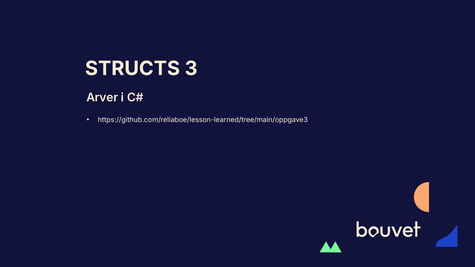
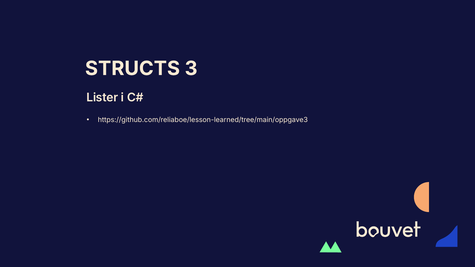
Arver: Arver -> Lister (102, 98)
